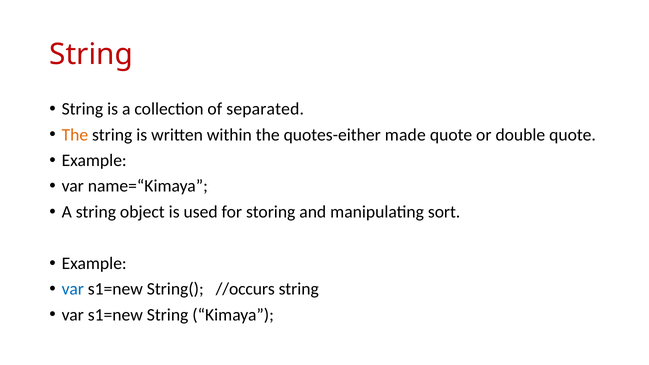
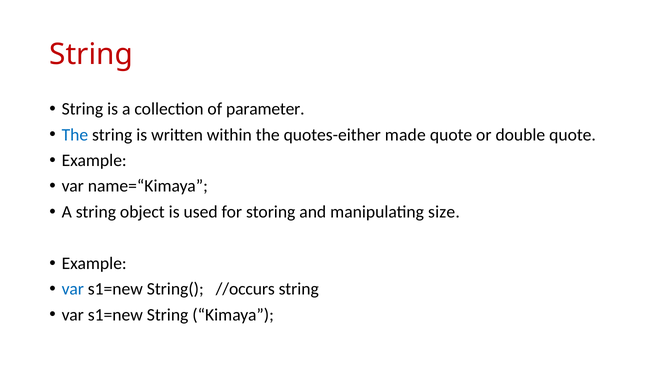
separated: separated -> parameter (265, 109)
The colour: orange -> blue (75, 135)
sort: sort -> size (444, 212)
